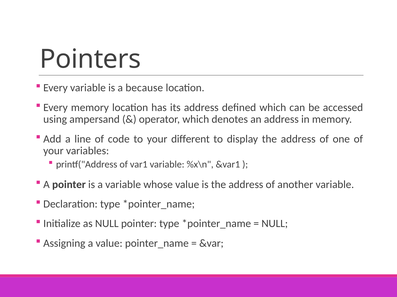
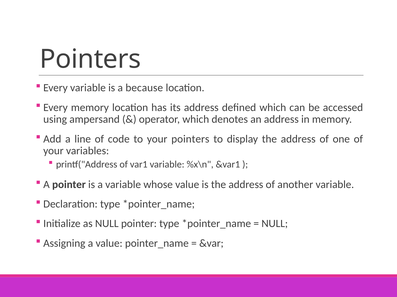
your different: different -> pointers (190, 139)
